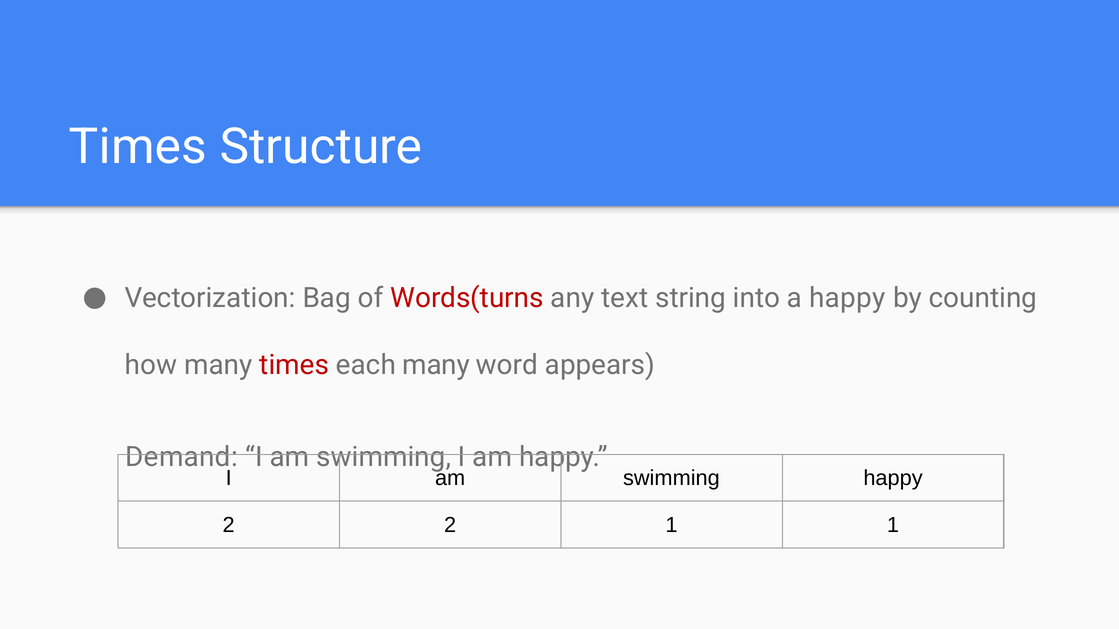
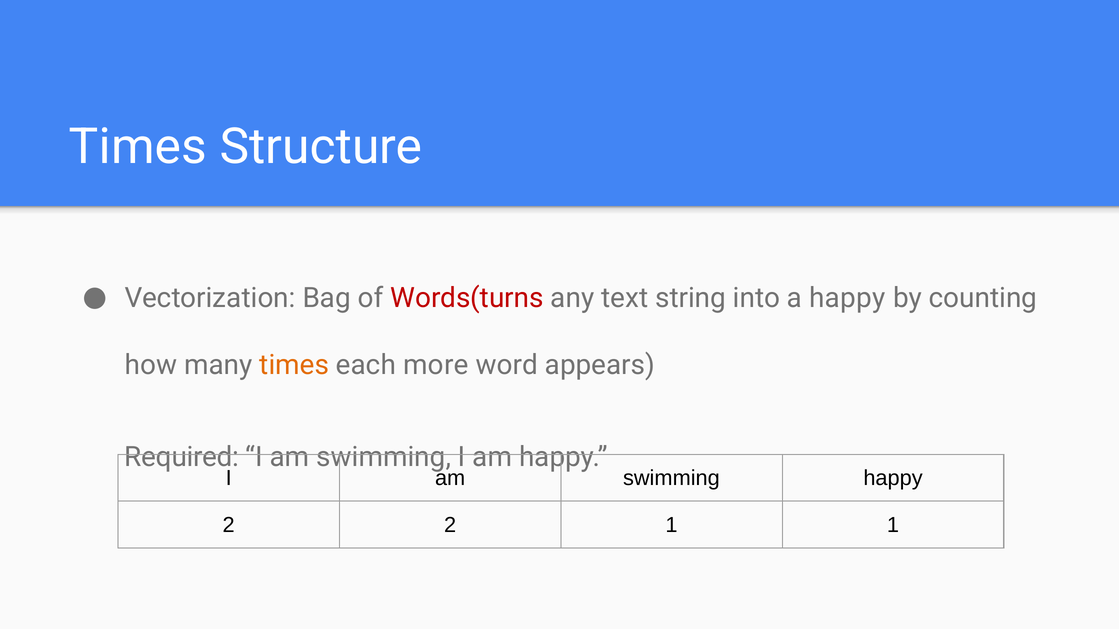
times colour: red -> orange (294, 366)
each many: many -> more (436, 366)
Demand: Demand -> Required (182, 457)
